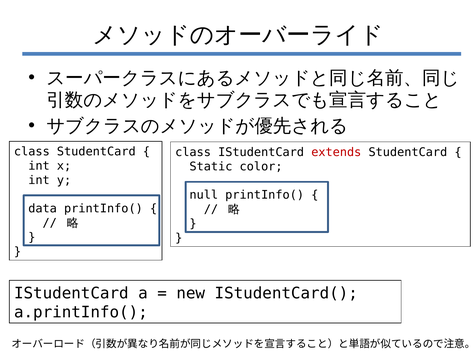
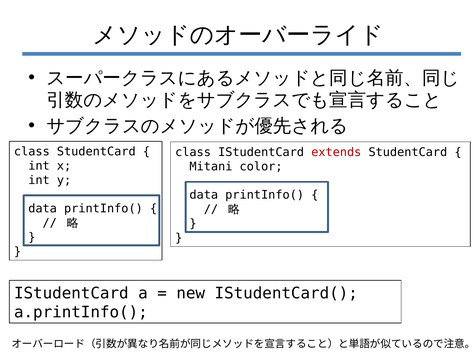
Static: Static -> Mitani (211, 166)
null: null -> data (204, 195)
